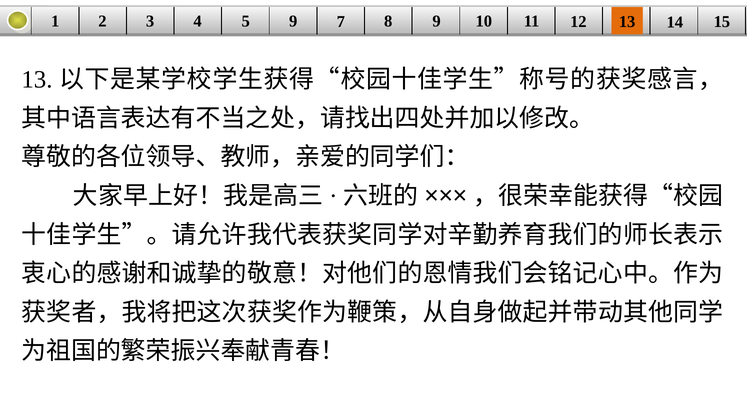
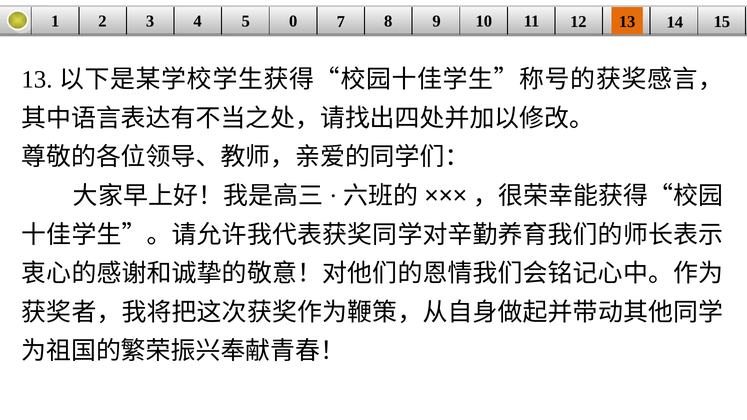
5 9: 9 -> 0 (293, 21)
